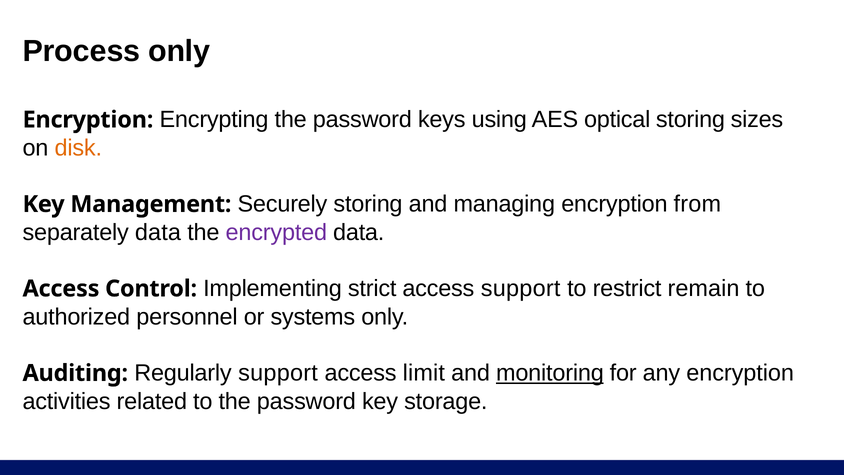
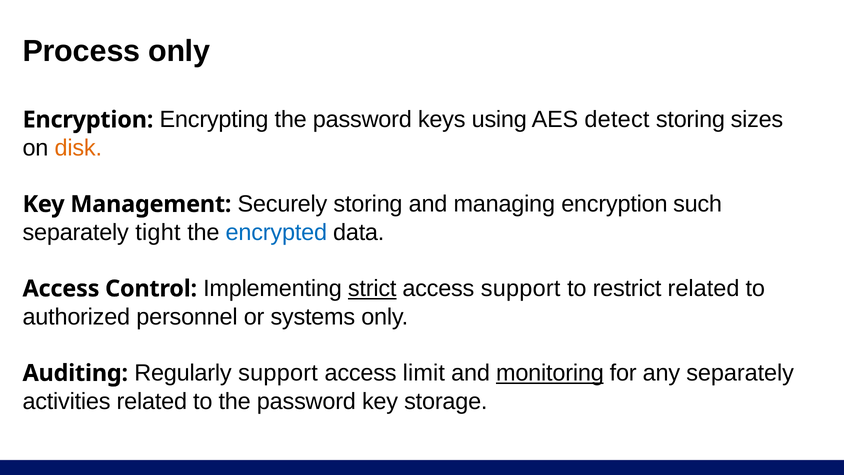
optical: optical -> detect (617, 120)
from: from -> such (698, 204)
separately data: data -> tight (158, 232)
encrypted colour: purple -> blue (276, 232)
strict underline: none -> present (372, 289)
restrict remain: remain -> related (703, 289)
any encryption: encryption -> separately (740, 373)
